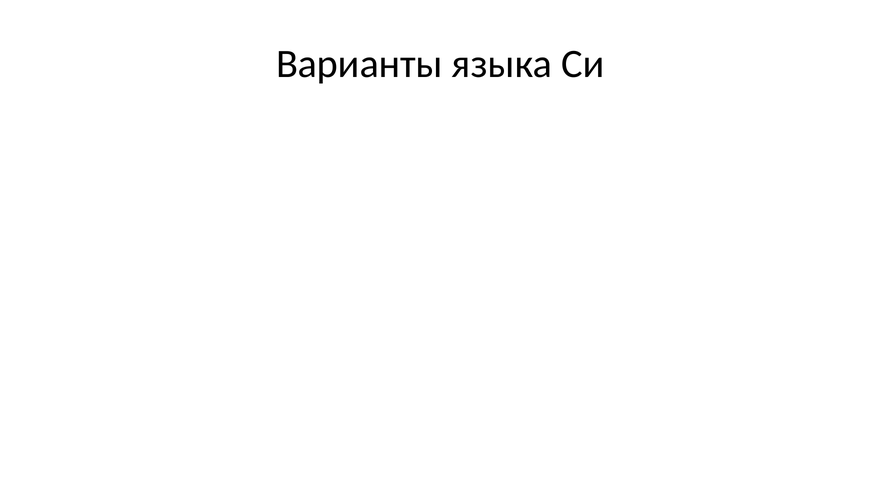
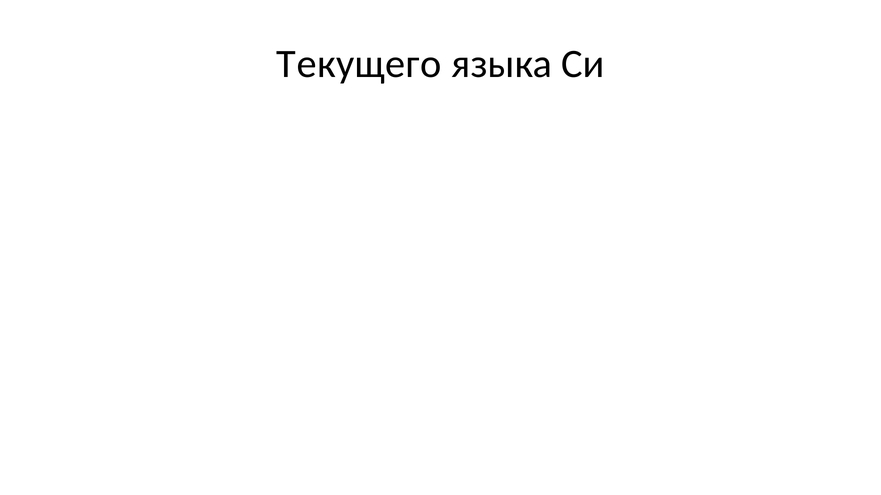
Варианты: Варианты -> Текущего (359, 64)
